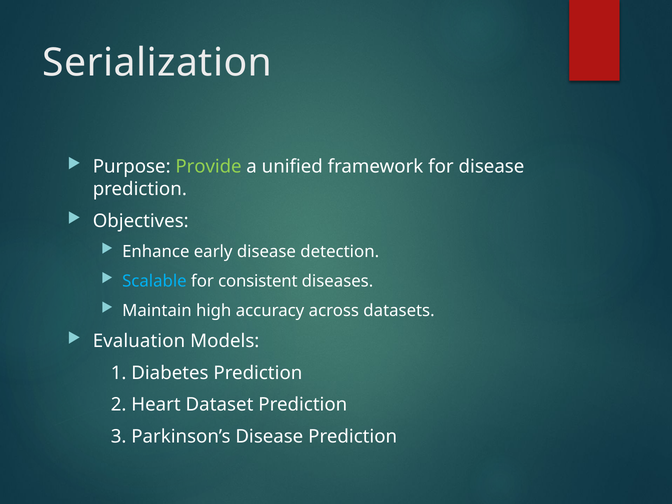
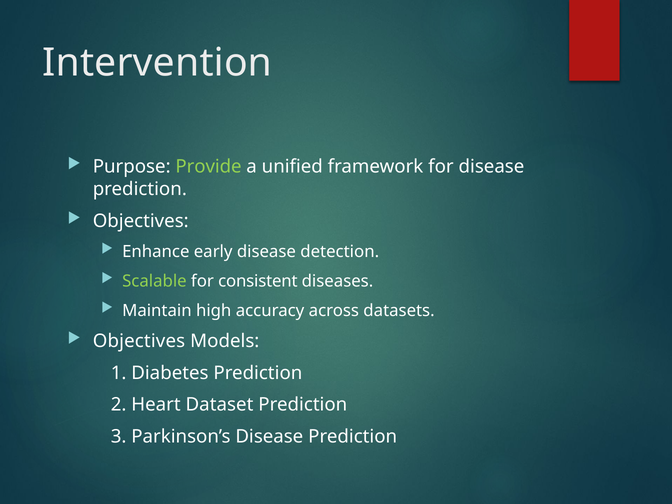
Serialization: Serialization -> Intervention (157, 63)
Scalable colour: light blue -> light green (154, 281)
Evaluation: Evaluation -> Objectives (139, 341)
